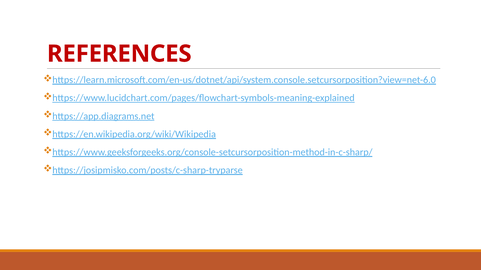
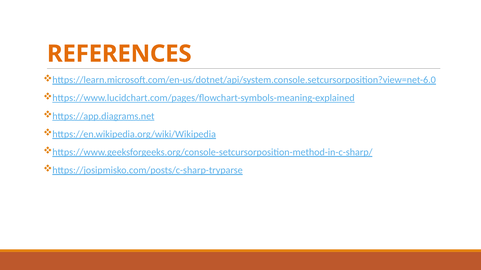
REFERENCES colour: red -> orange (119, 54)
